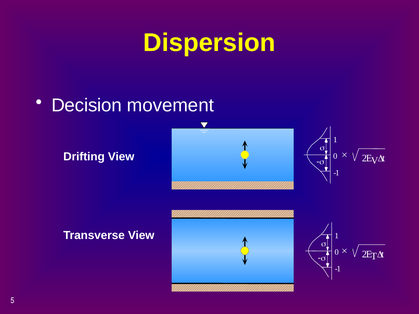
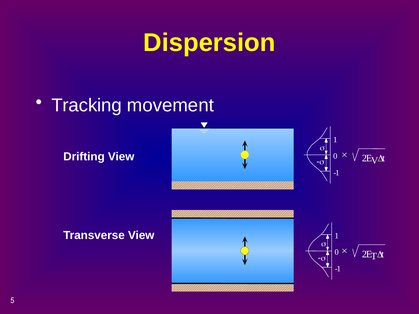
Decision: Decision -> Tracking (87, 105)
